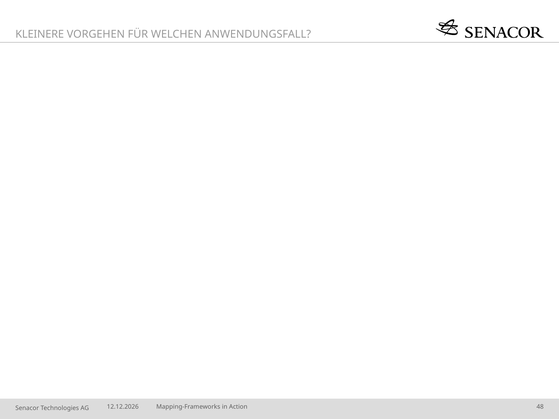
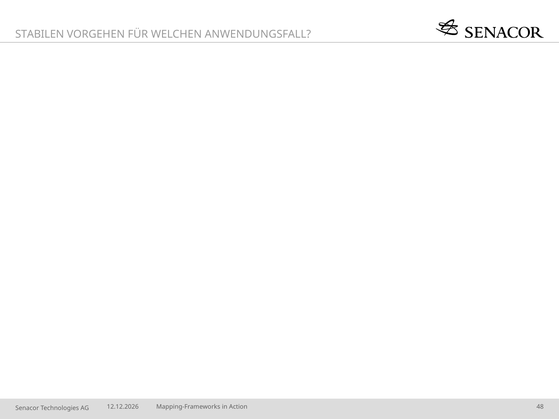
KLEINERE: KLEINERE -> STABILEN (40, 34)
